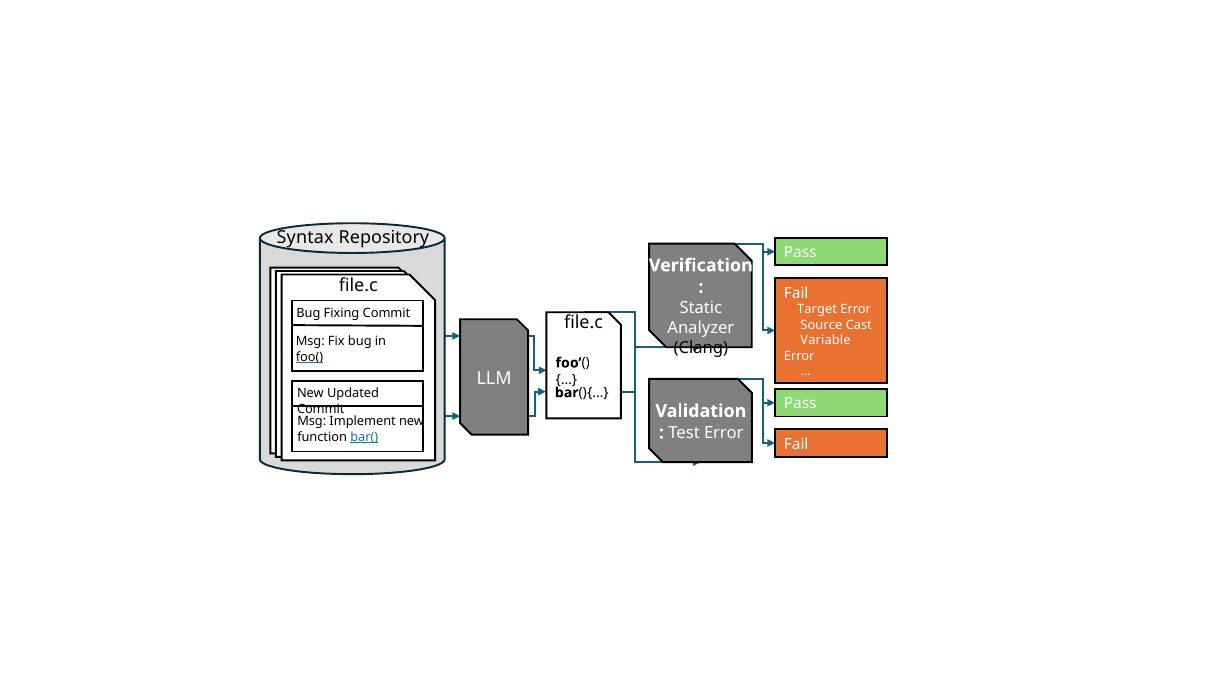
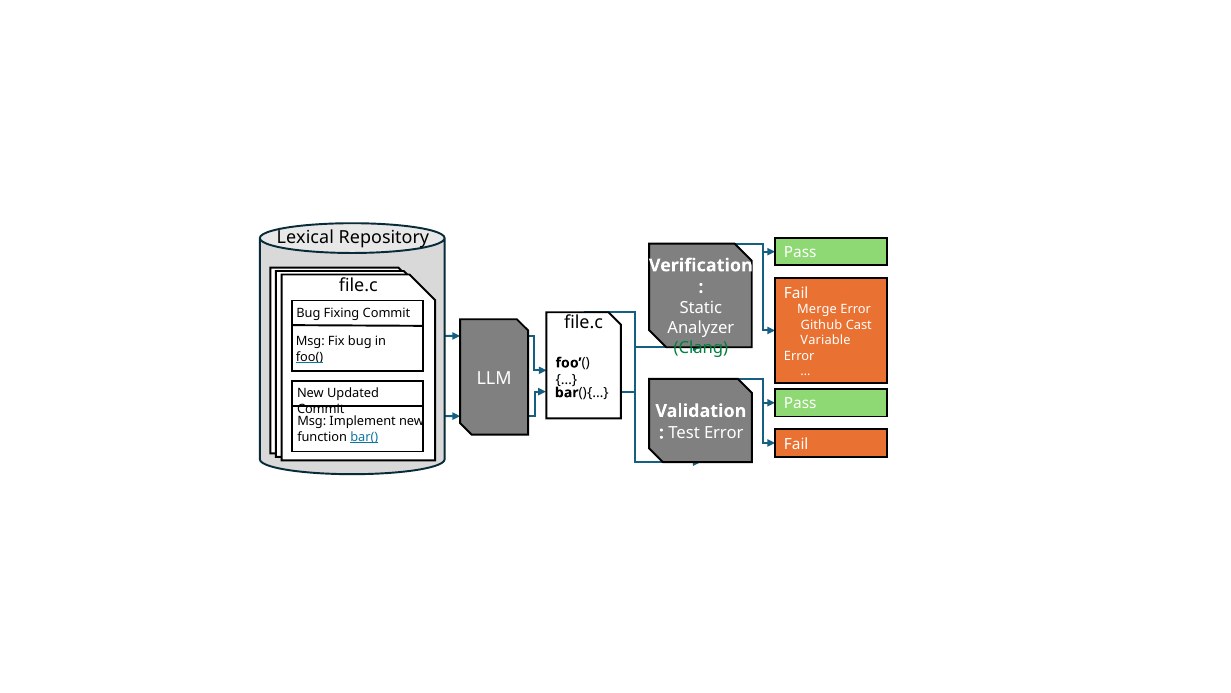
Syntax: Syntax -> Lexical (305, 238)
Target: Target -> Merge (817, 309)
Source: Source -> Github (821, 325)
Clang colour: black -> green (701, 348)
